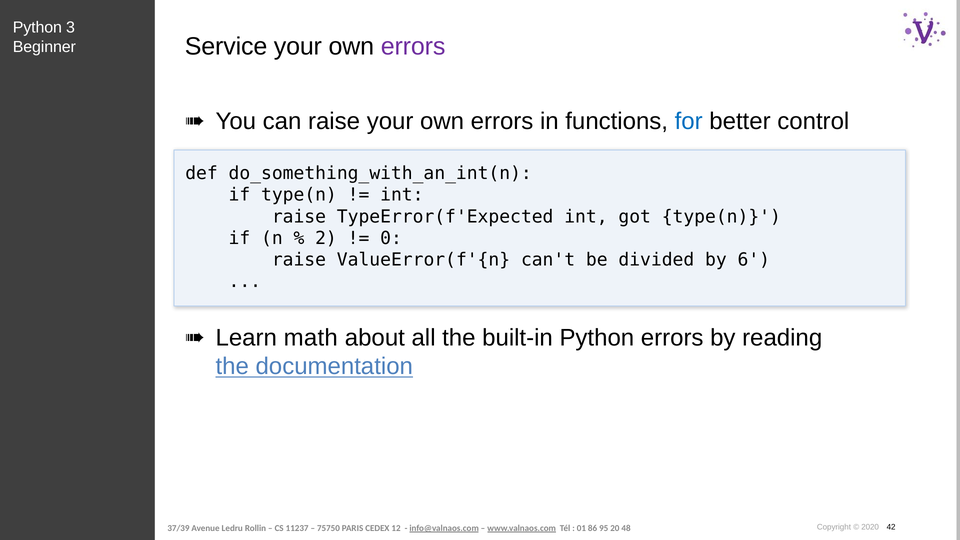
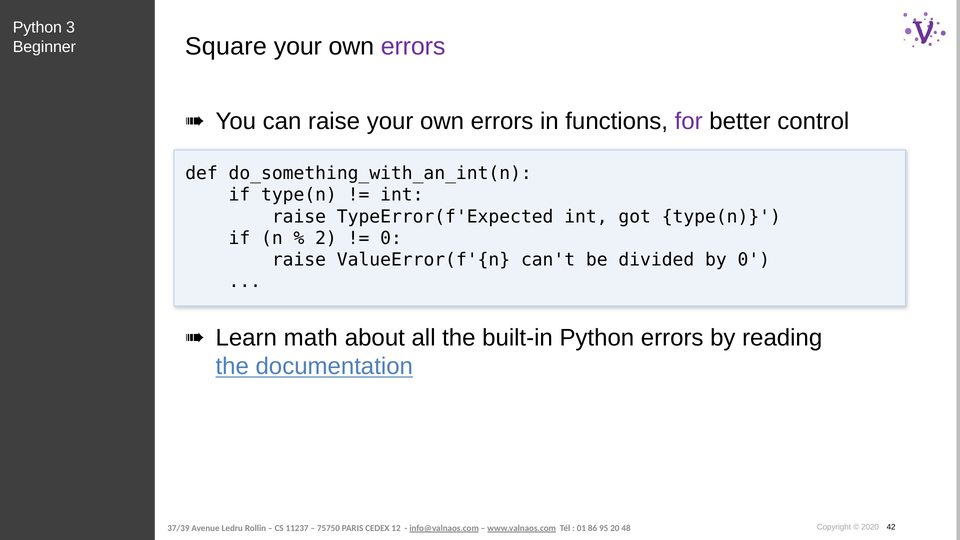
Service: Service -> Square (226, 47)
for colour: blue -> purple (689, 121)
by 6: 6 -> 0 (754, 260)
